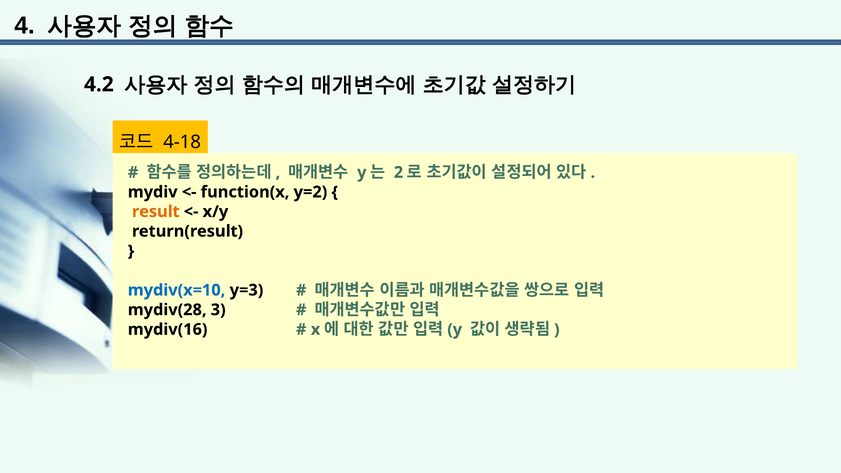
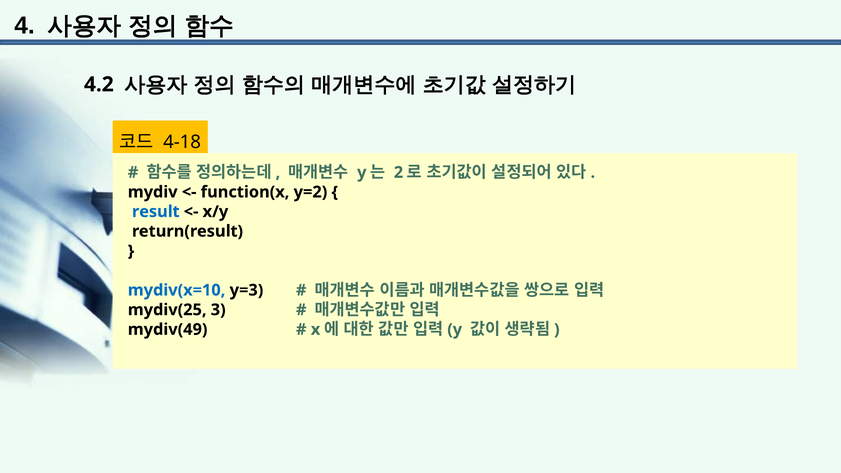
result colour: orange -> blue (156, 212)
mydiv(28: mydiv(28 -> mydiv(25 (167, 310)
mydiv(16: mydiv(16 -> mydiv(49 (168, 329)
